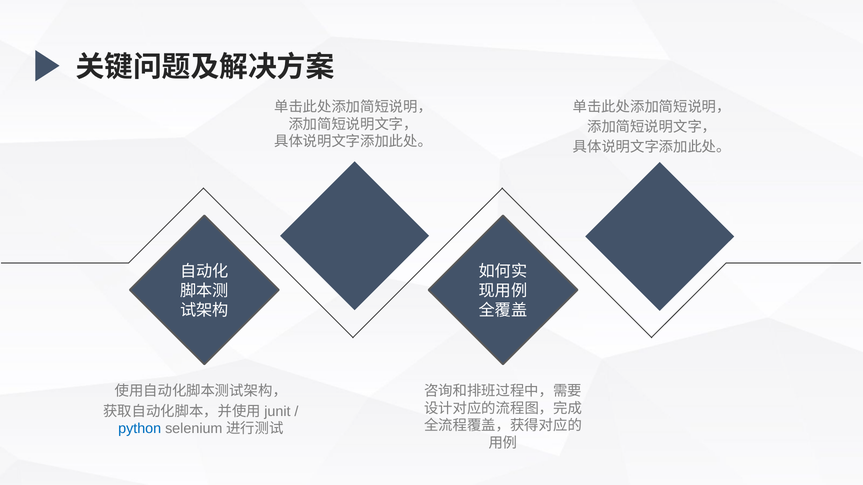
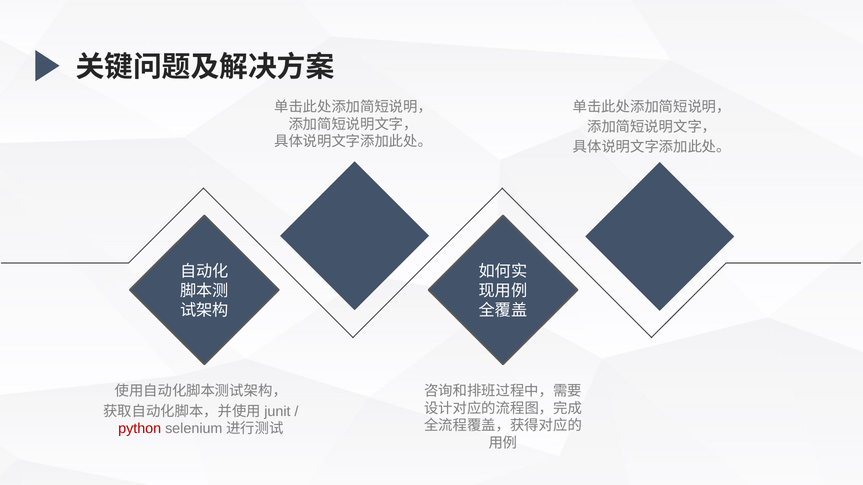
python colour: blue -> red (140, 429)
